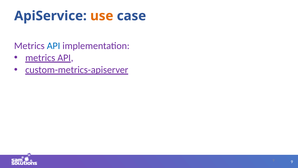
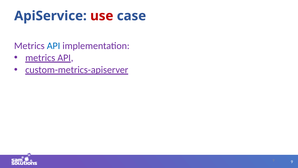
use colour: orange -> red (102, 16)
